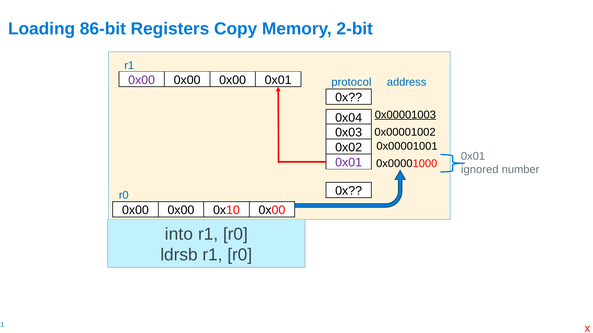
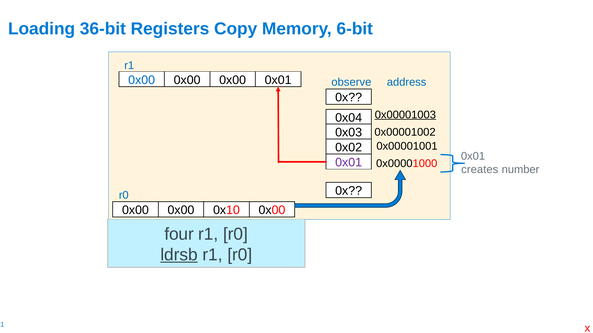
86-bit: 86-bit -> 36-bit (103, 29)
2-bit: 2-bit -> 6-bit (355, 29)
0x00 colour: purple -> blue (142, 80)
protocol: protocol -> observe (351, 82)
ignored: ignored -> creates (480, 170)
into: into -> four (179, 234)
ldrsb underline: none -> present (179, 255)
